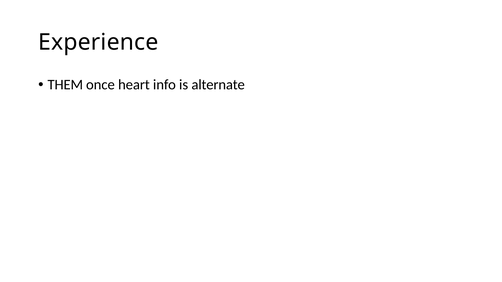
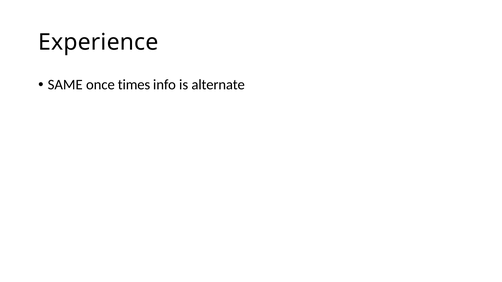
THEM: THEM -> SAME (65, 85)
heart: heart -> times (134, 85)
